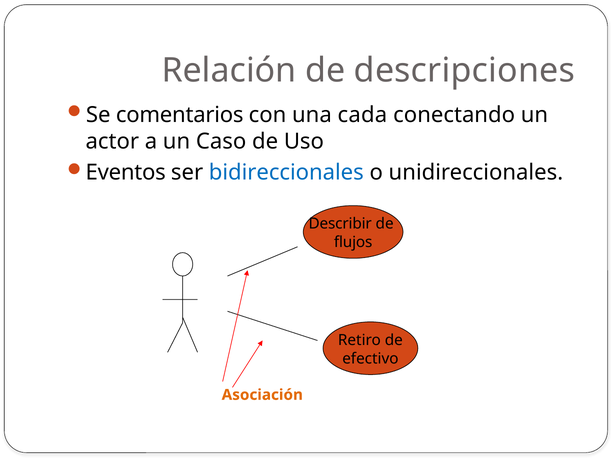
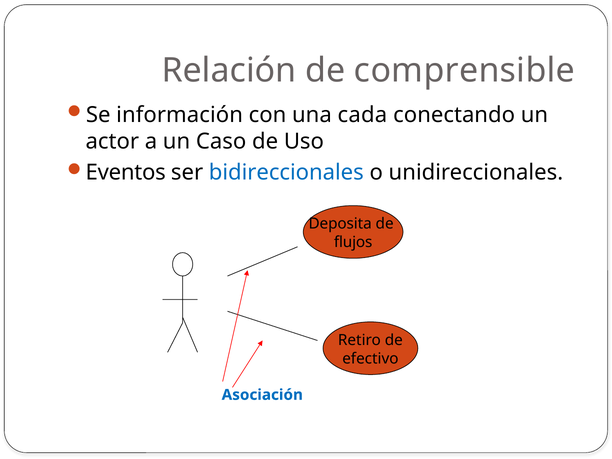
descripciones: descripciones -> comprensible (464, 71)
comentarios: comentarios -> información (180, 115)
Describir: Describir -> Deposita (340, 224)
Asociación colour: orange -> blue (262, 395)
